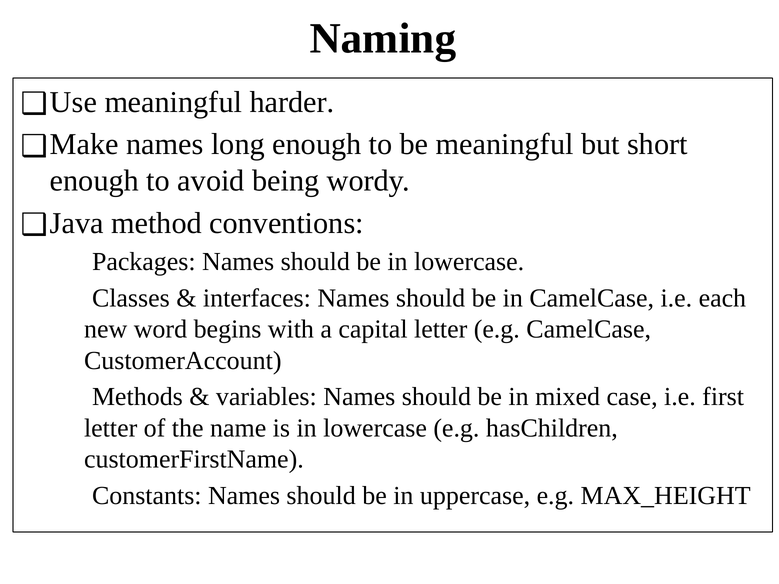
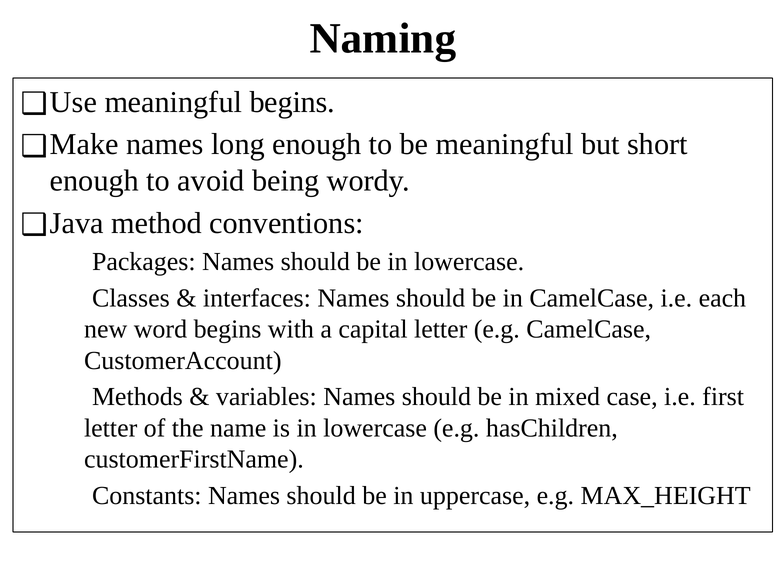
meaningful harder: harder -> begins (292, 102)
